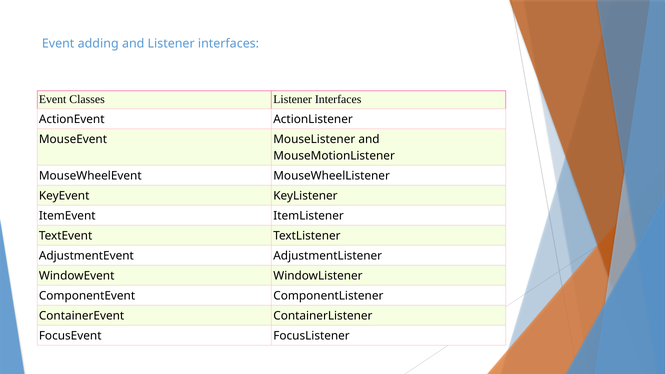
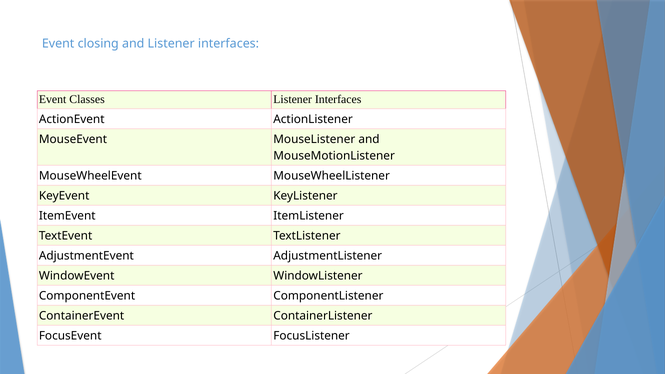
adding: adding -> closing (98, 44)
